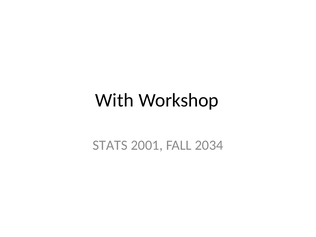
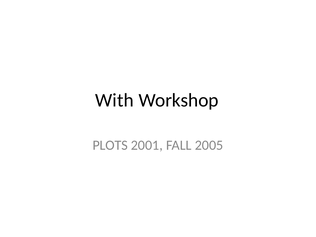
STATS: STATS -> PLOTS (110, 145)
2034: 2034 -> 2005 (209, 145)
